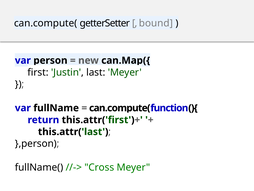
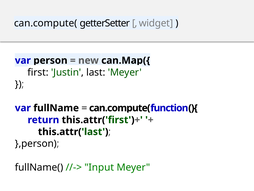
bound: bound -> widget (156, 23)
Cross: Cross -> Input (99, 167)
